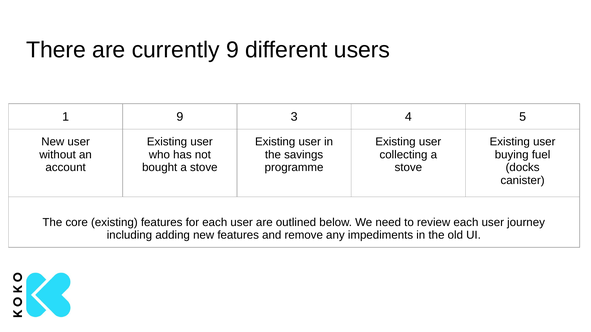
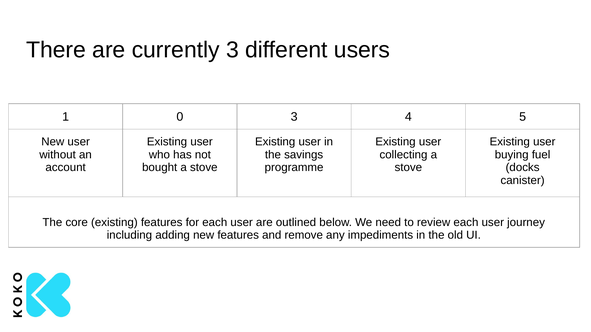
currently 9: 9 -> 3 (232, 50)
1 9: 9 -> 0 (180, 117)
